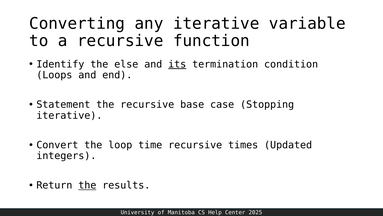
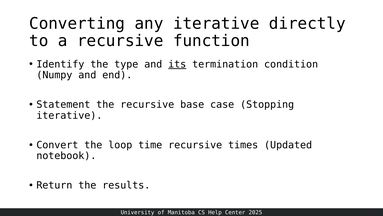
variable: variable -> directly (307, 24)
else: else -> type (126, 64)
Loops: Loops -> Numpy (54, 75)
integers: integers -> notebook (66, 155)
the underline: present -> none (87, 185)
